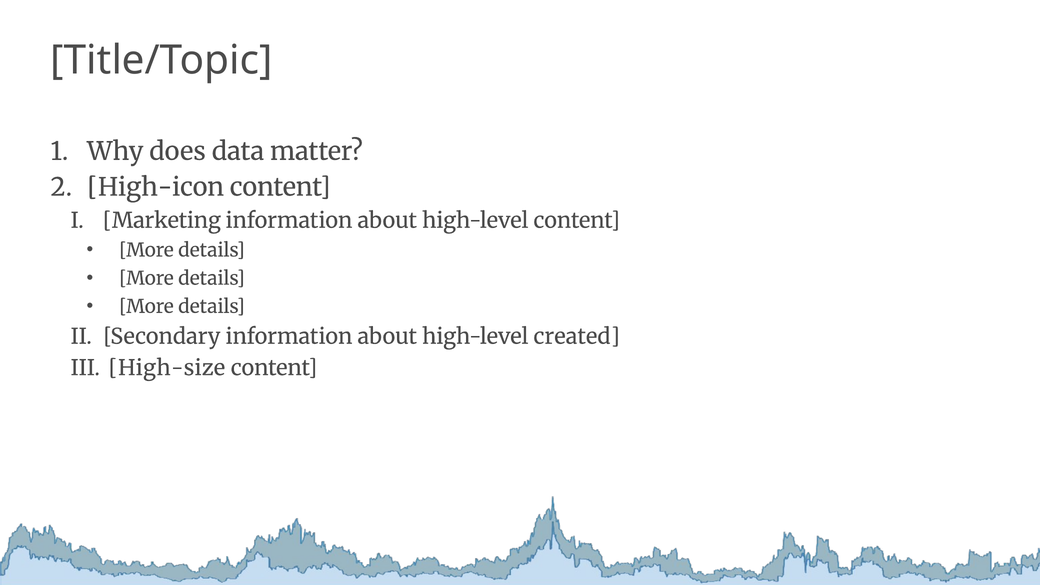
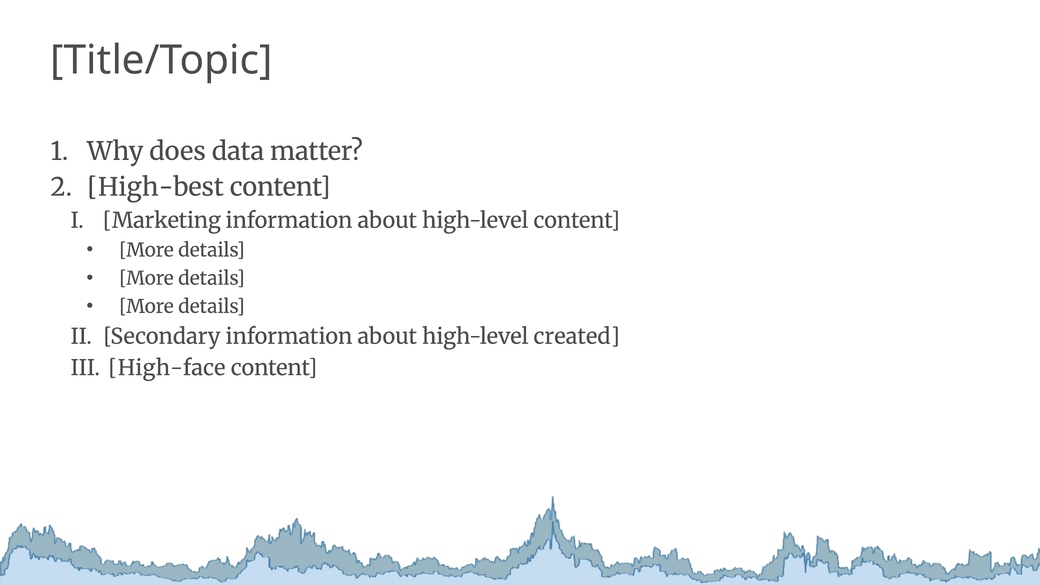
High-icon: High-icon -> High-best (155, 187)
High-size: High-size -> High-face (167, 368)
